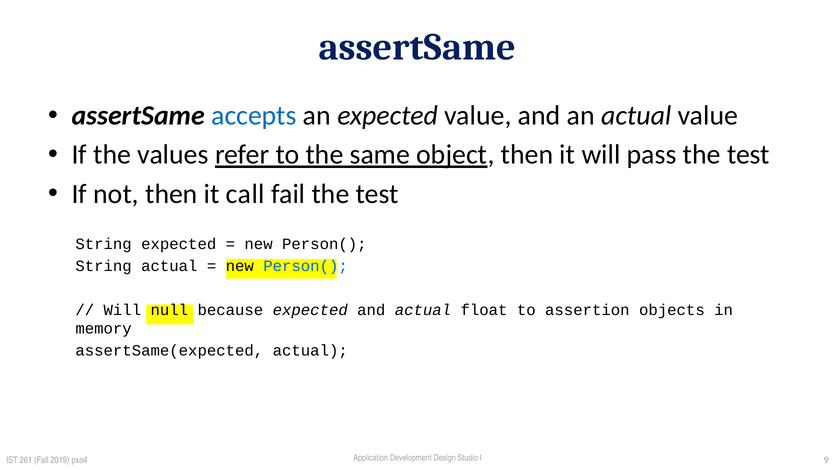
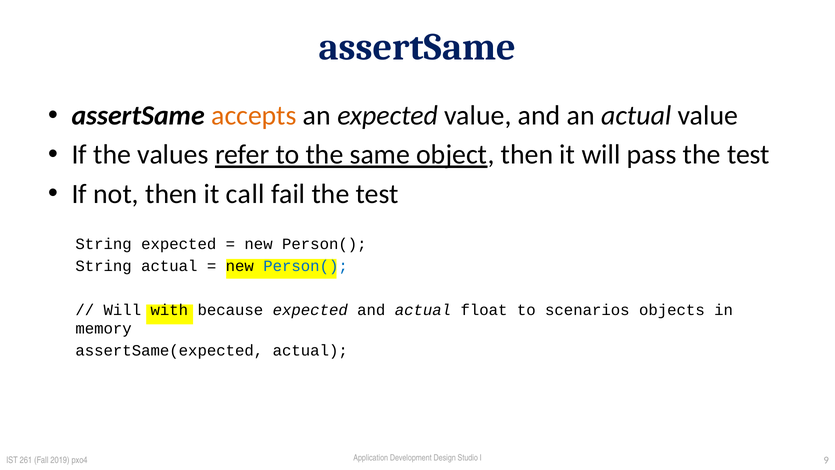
accepts colour: blue -> orange (254, 116)
null: null -> with (169, 310)
assertion: assertion -> scenarios (587, 310)
